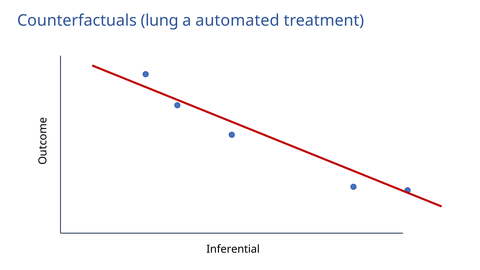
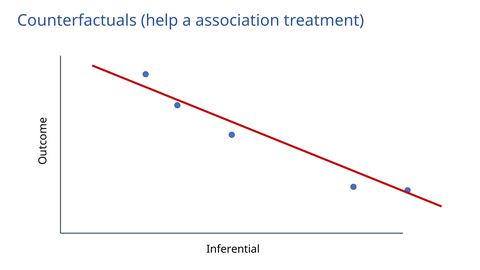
lung: lung -> help (160, 21)
automated: automated -> association (238, 21)
